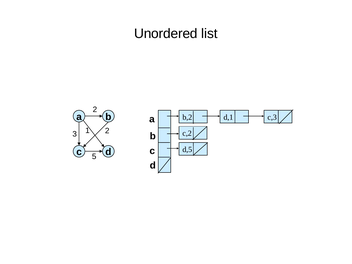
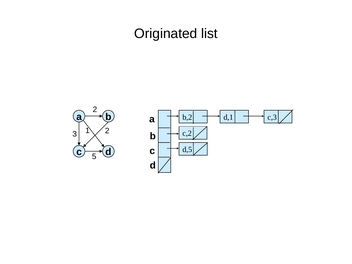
Unordered: Unordered -> Originated (166, 34)
